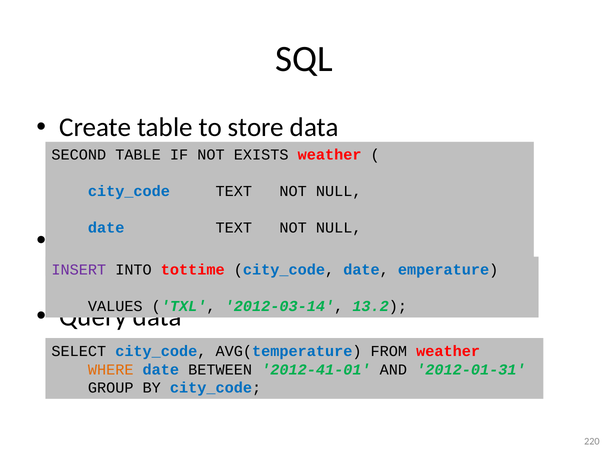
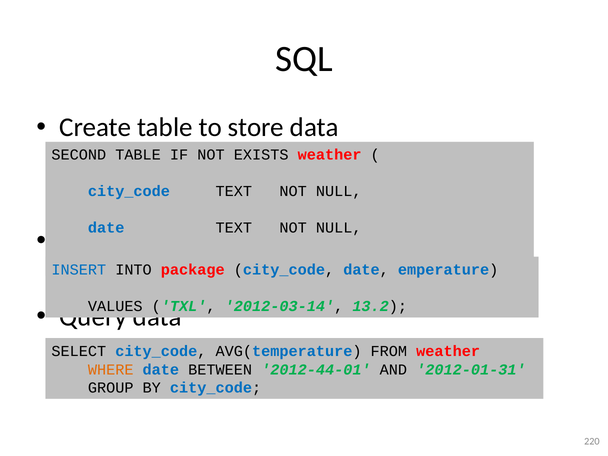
INSERT colour: purple -> blue (79, 270)
tottime: tottime -> package (193, 270)
2012-41-01: 2012-41-01 -> 2012-44-01 (316, 370)
